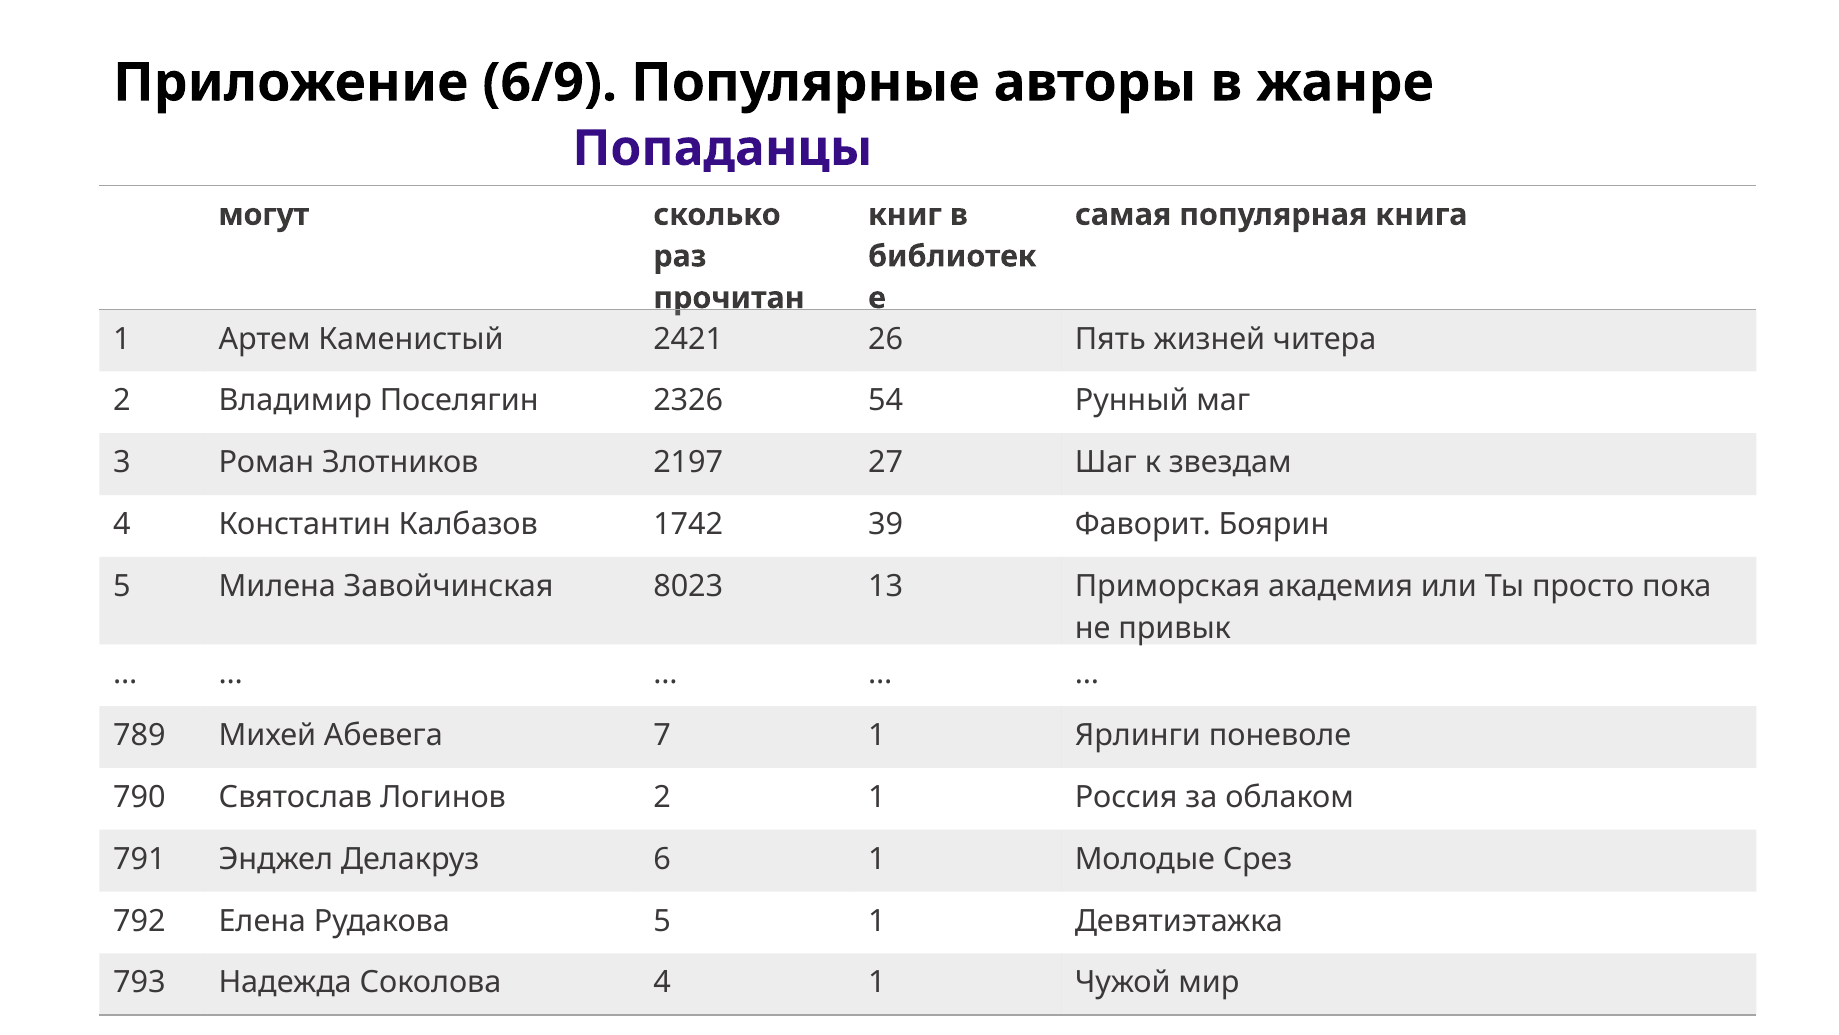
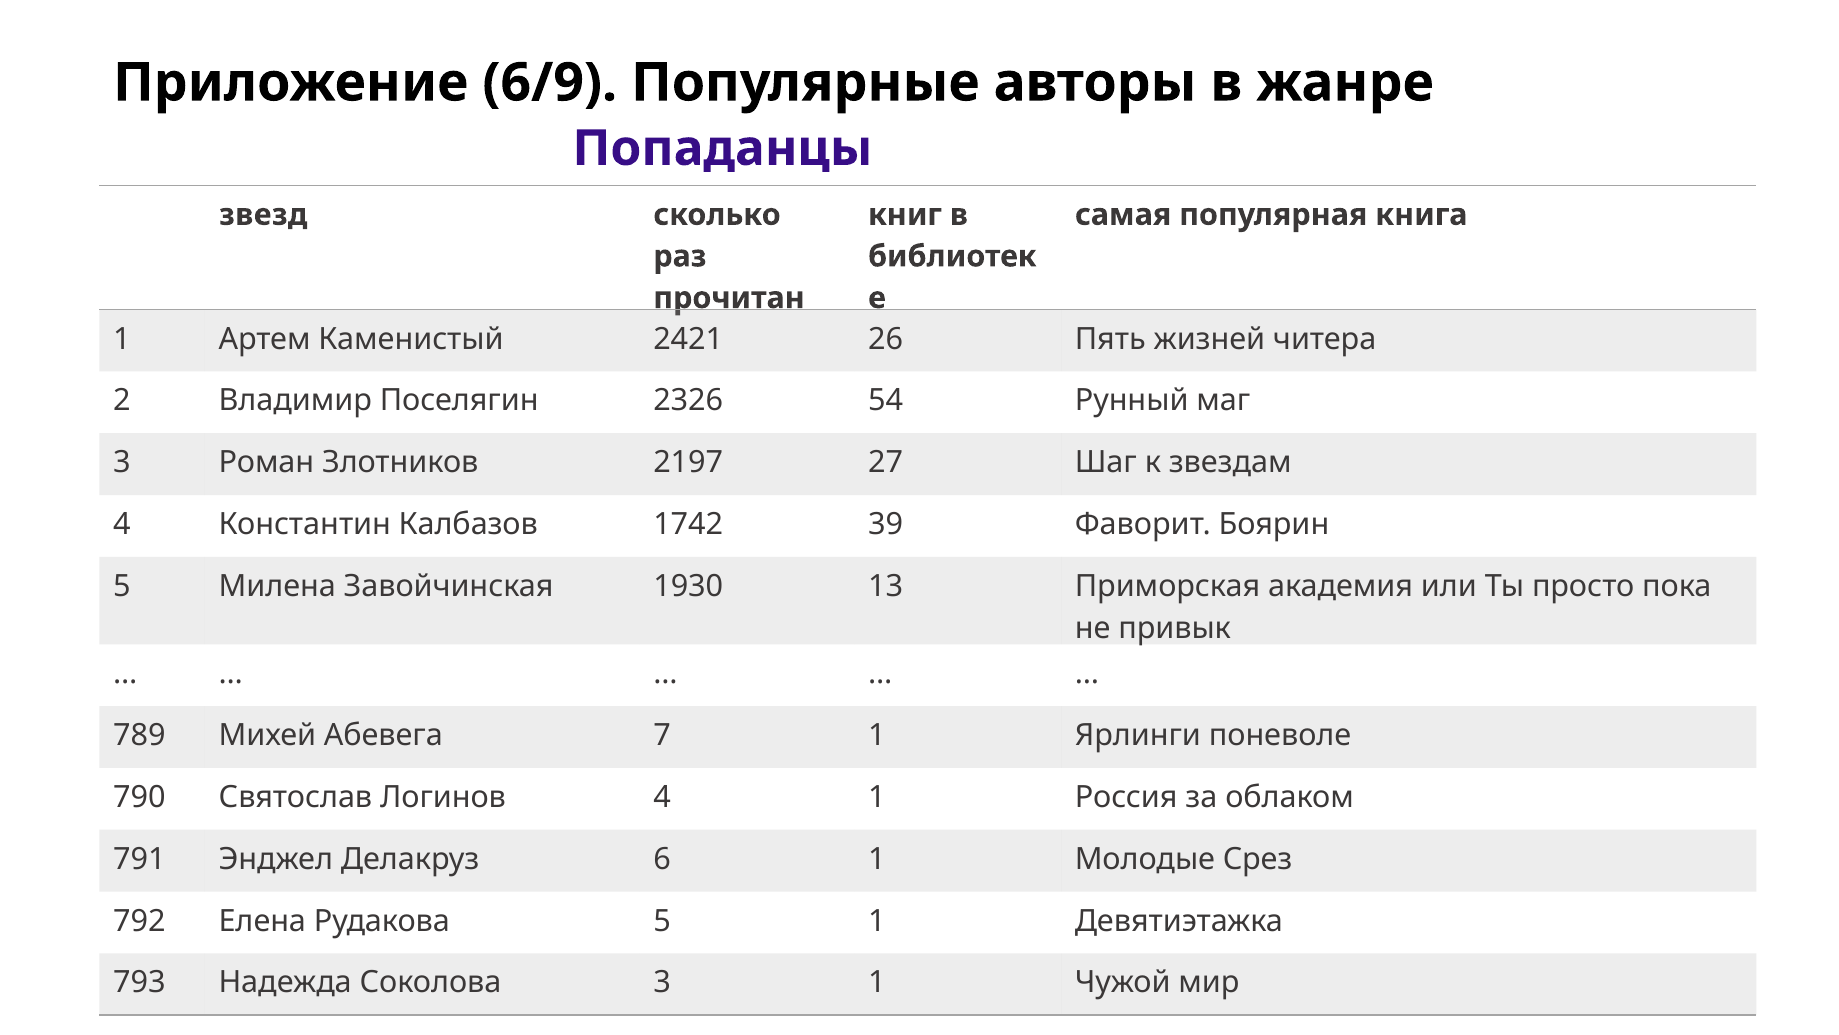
могут: могут -> звезд (263, 215)
8023: 8023 -> 1930 (688, 586)
Логинов 2: 2 -> 4 (662, 797)
Соколова 4: 4 -> 3 (662, 982)
